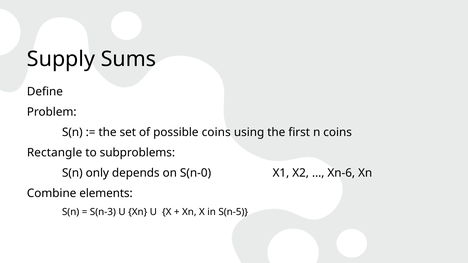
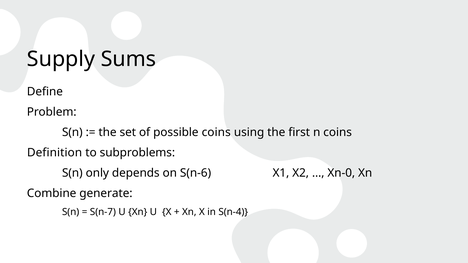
Rectangle: Rectangle -> Definition (55, 153)
S(n-0: S(n-0 -> S(n-6 (196, 173)
Xn-6: Xn-6 -> Xn-0 (341, 173)
elements: elements -> generate (106, 193)
S(n-3: S(n-3 -> S(n-7 (103, 212)
S(n-5: S(n-5 -> S(n-4 (233, 212)
